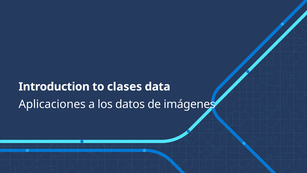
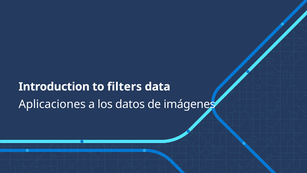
clases: clases -> filters (124, 87)
